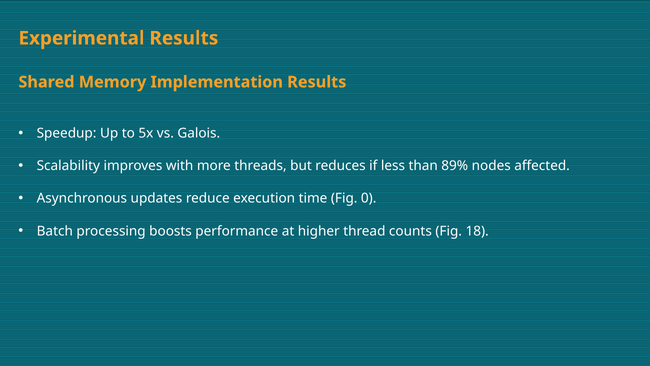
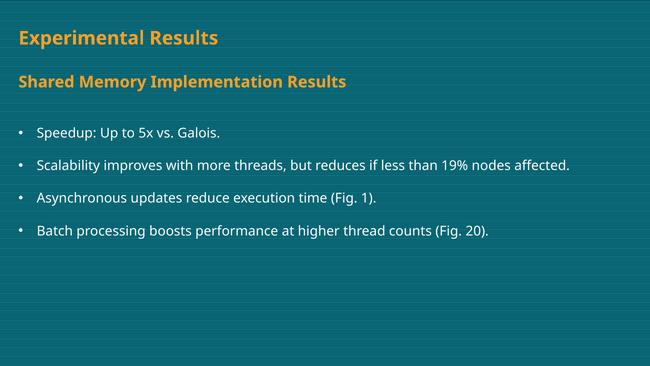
89%: 89% -> 19% (455, 166)
0: 0 -> 1 (369, 198)
18: 18 -> 20 (477, 231)
